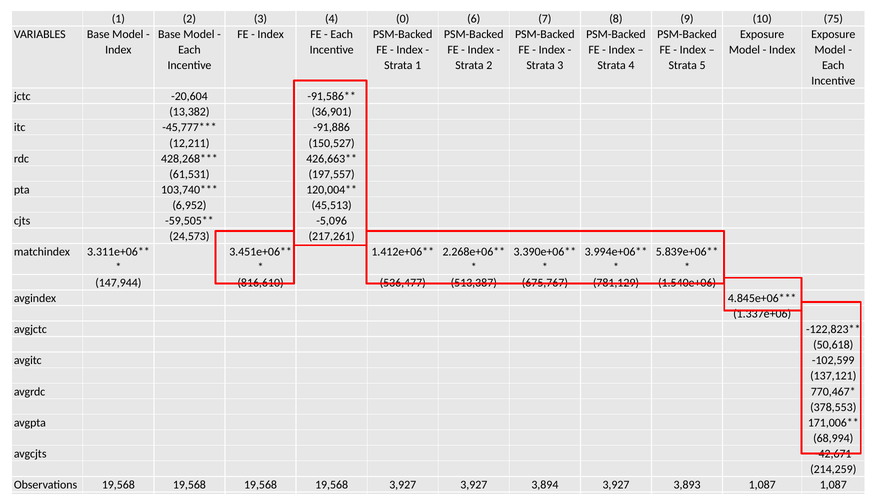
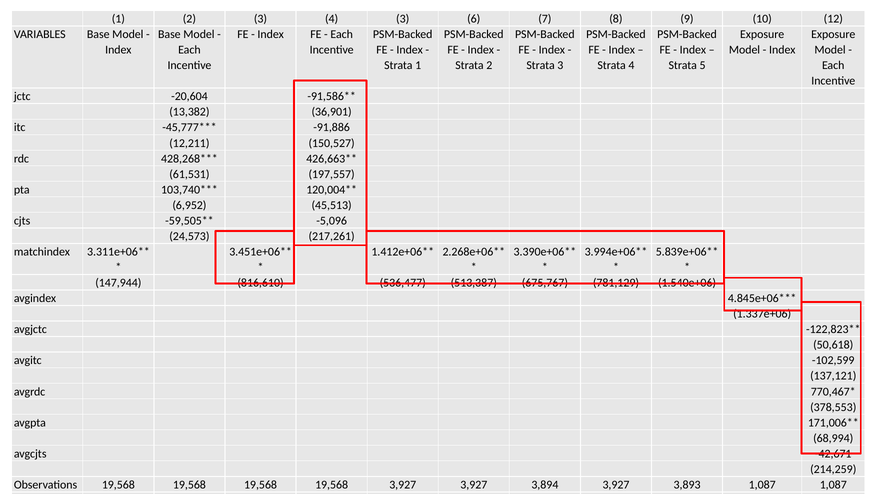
4 0: 0 -> 3 (403, 19)
75: 75 -> 12 (833, 19)
